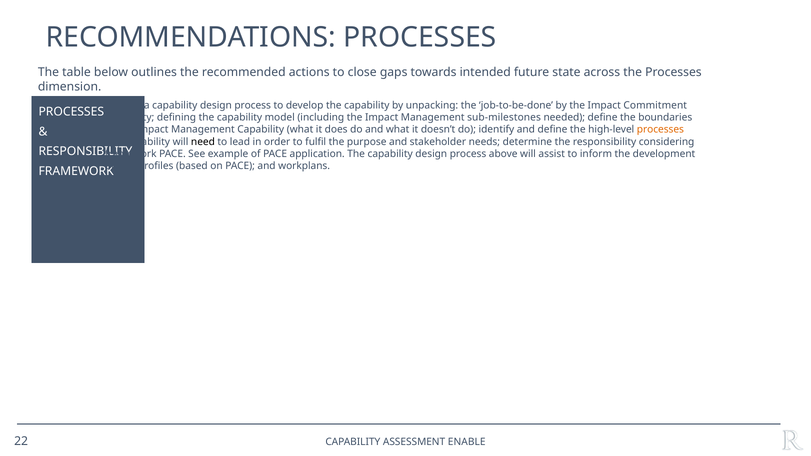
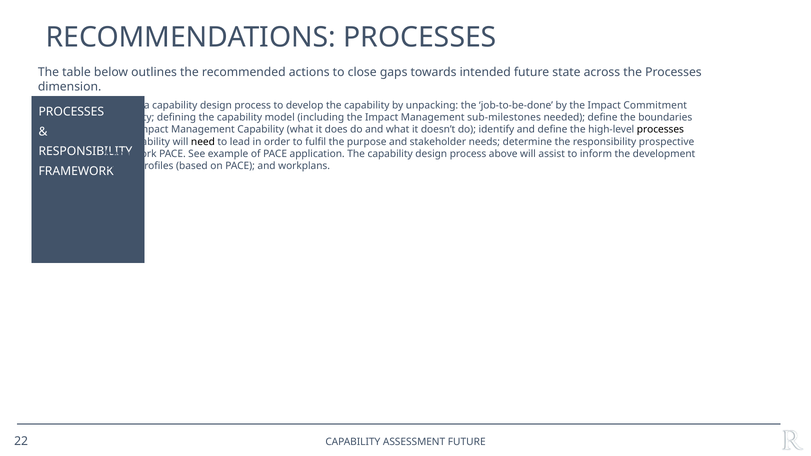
processes colour: orange -> black (660, 130)
considering: considering -> prospective (667, 142)
ASSESSMENT ENABLE: ENABLE -> FUTURE (467, 442)
